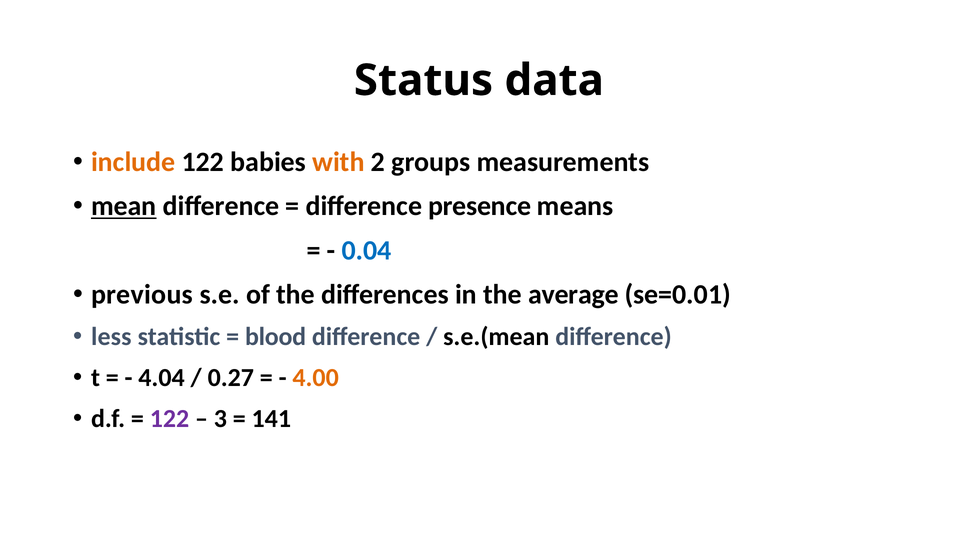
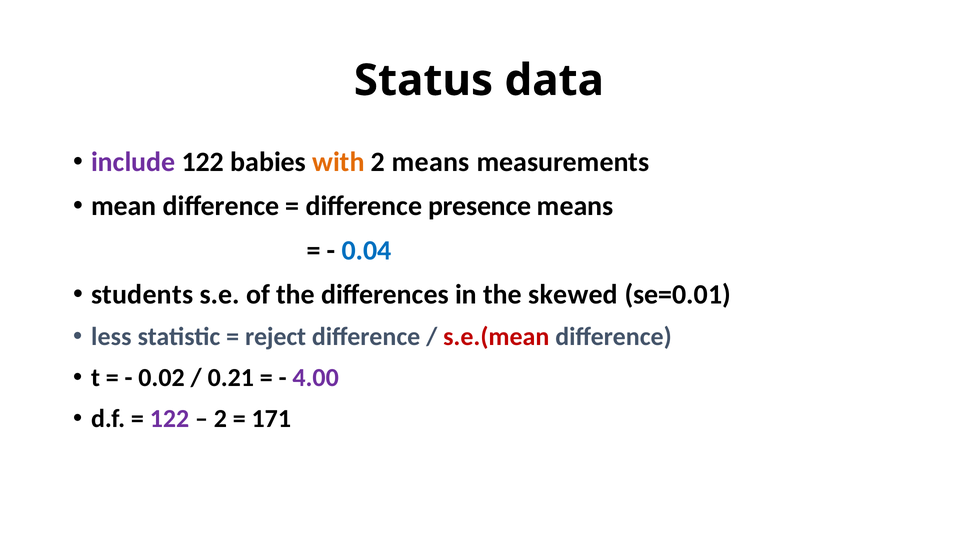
include colour: orange -> purple (133, 162)
2 groups: groups -> means (431, 162)
mean underline: present -> none (124, 206)
previous: previous -> students (142, 294)
average: average -> skewed (573, 294)
blood: blood -> reject (276, 337)
s.e.(mean colour: black -> red (496, 337)
4.04: 4.04 -> 0.02 (162, 378)
0.27: 0.27 -> 0.21 (231, 378)
4.00 colour: orange -> purple (316, 378)
3: 3 -> 2 (220, 418)
141: 141 -> 171 (271, 418)
